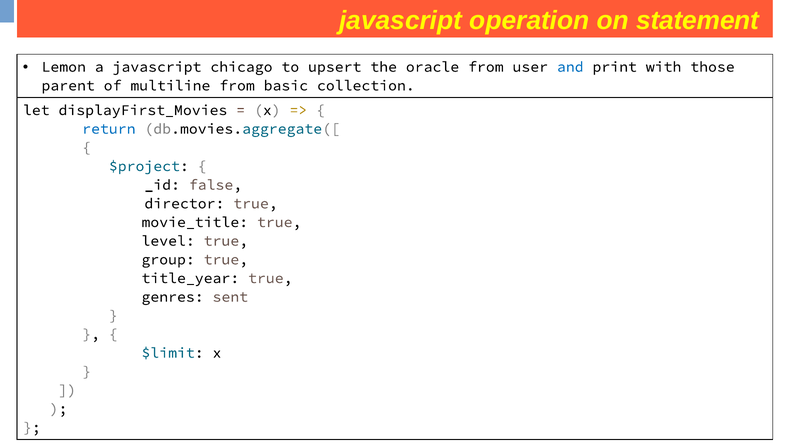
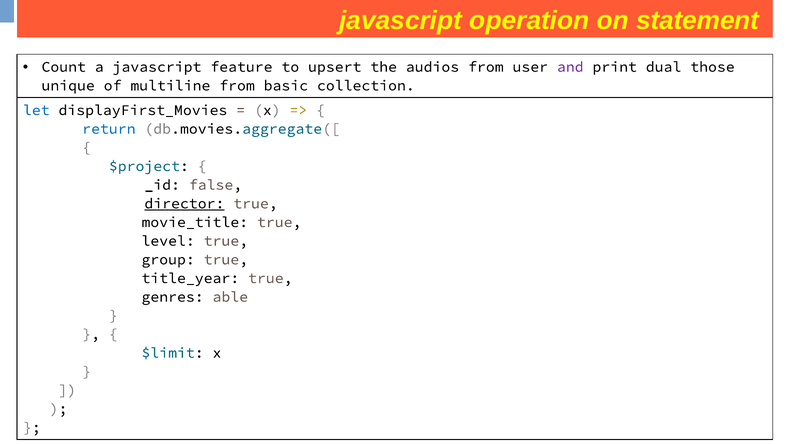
Lemon: Lemon -> Count (64, 67)
chicago: chicago -> feature (241, 67)
oracle: oracle -> audios (433, 67)
and colour: blue -> purple (570, 67)
with: with -> dual (664, 67)
parent: parent -> unique (68, 86)
let colour: black -> blue (36, 110)
director underline: none -> present (184, 204)
sent: sent -> able (230, 297)
